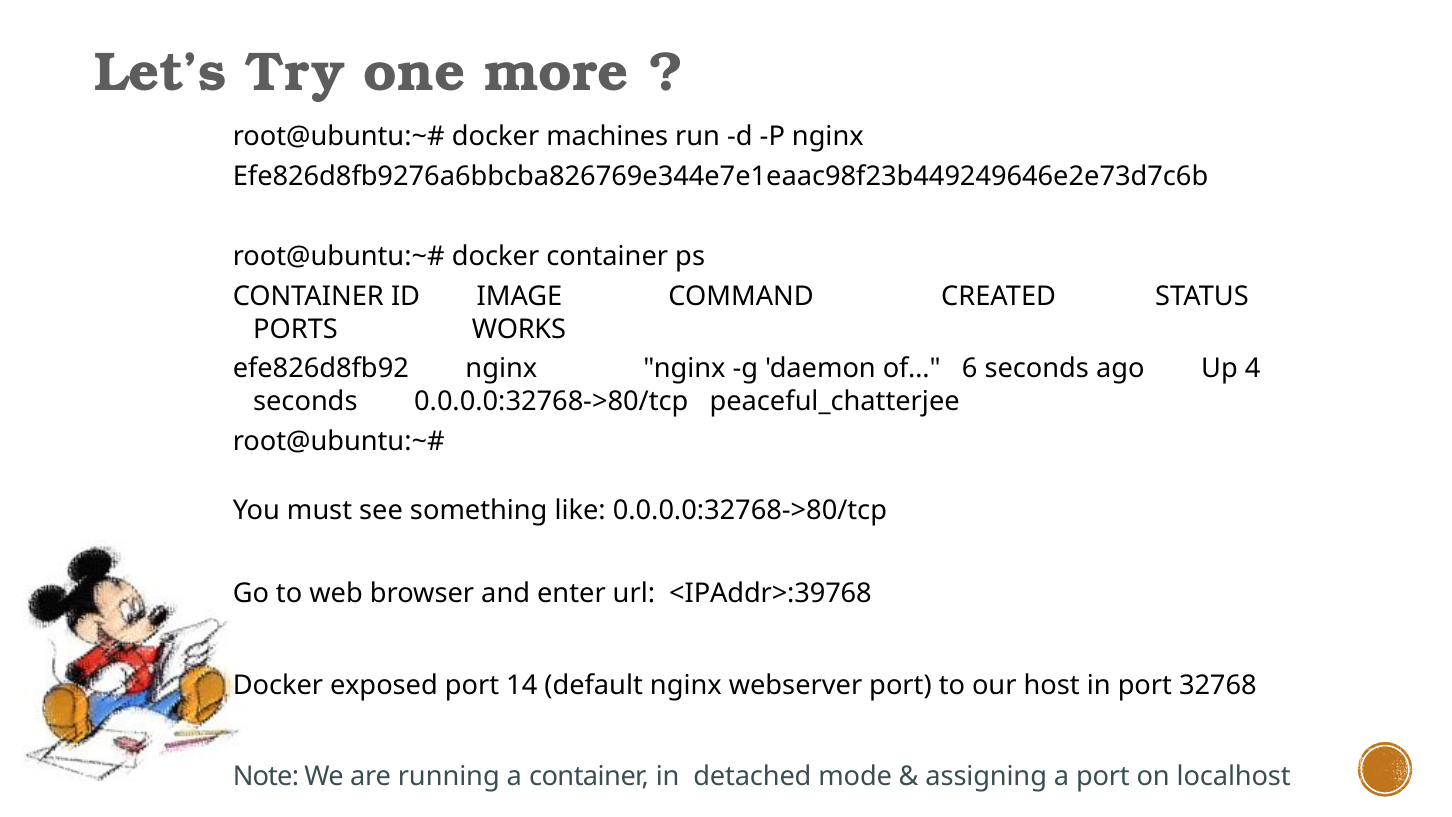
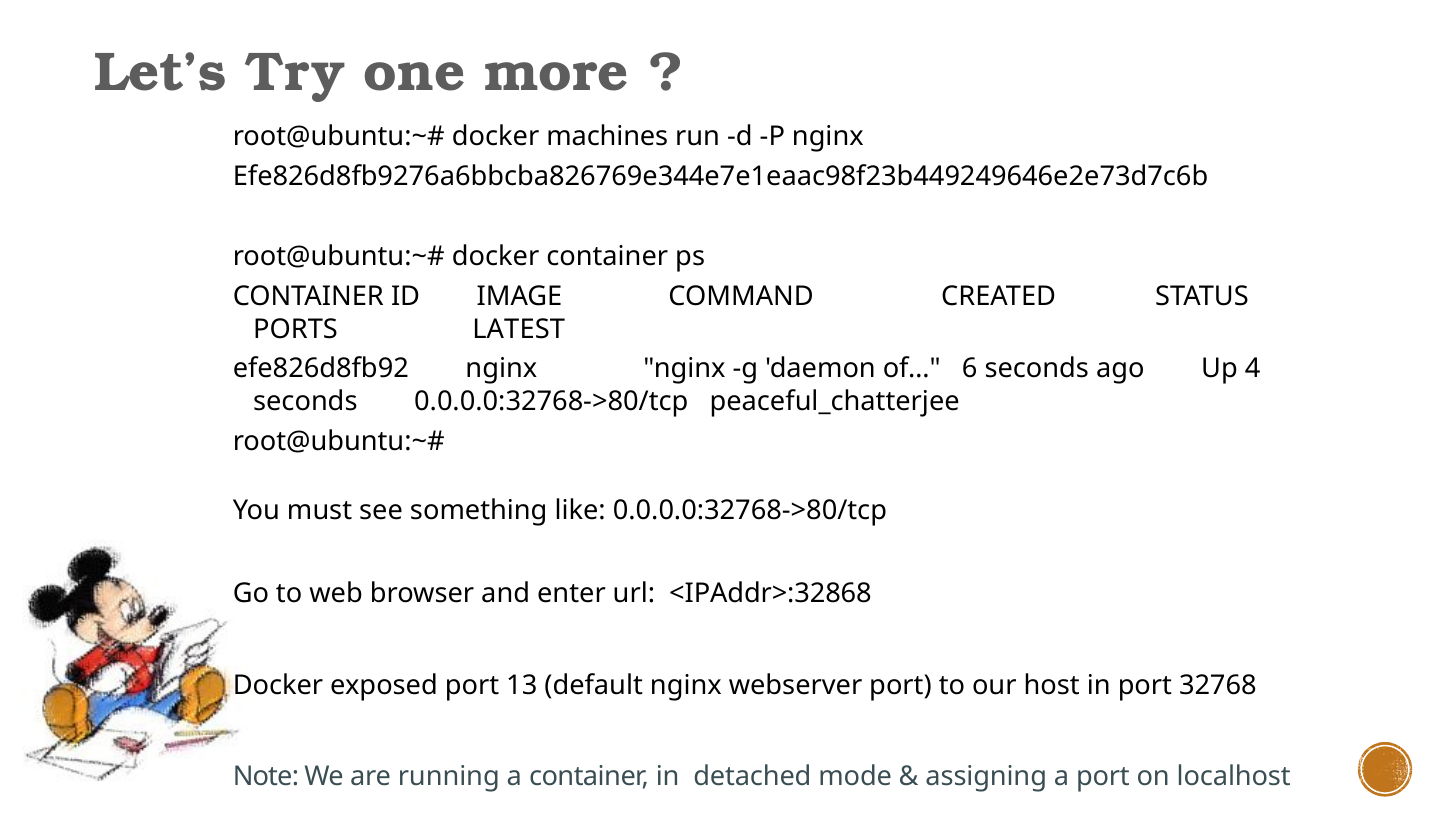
WORKS: WORKS -> LATEST (519, 329)
<IPAddr>:39768: <IPAddr>:39768 -> <IPAddr>:32868 (770, 593)
14: 14 -> 13 (522, 685)
